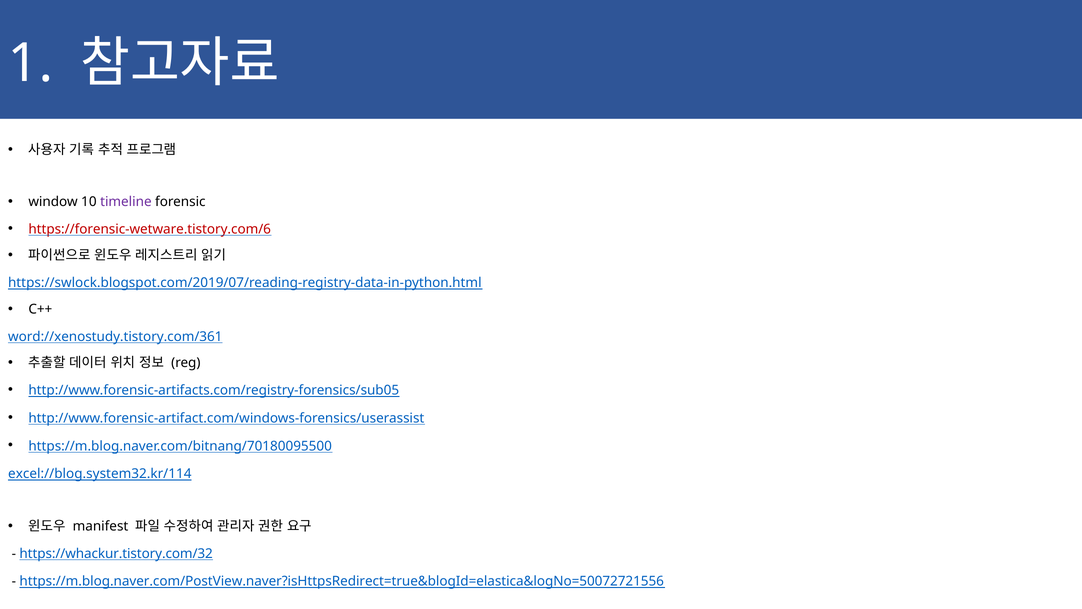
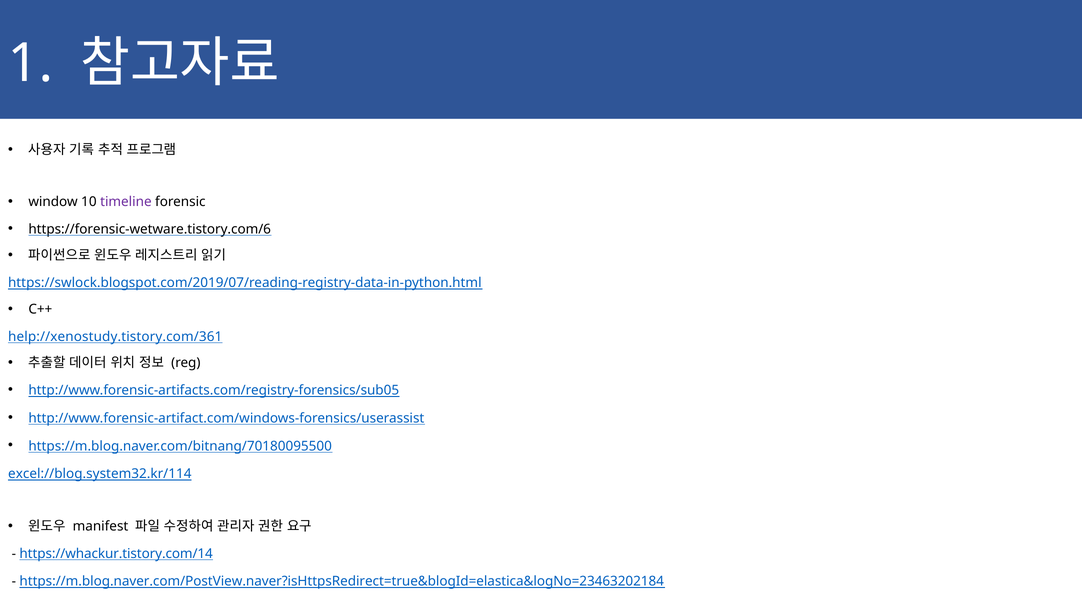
https://forensic-wetware.tistory.com/6 colour: red -> black (150, 229)
word://xenostudy.tistory.com/361: word://xenostudy.tistory.com/361 -> help://xenostudy.tistory.com/361 (115, 336)
https://whackur.tistory.com/32: https://whackur.tistory.com/32 -> https://whackur.tistory.com/14 (116, 553)
https://m.blog.naver.com/PostView.naver?isHttpsRedirect=true&blogId=elastica&logNo=50072721556: https://m.blog.naver.com/PostView.naver?isHttpsRedirect=true&blogId=elastica&logNo=50072721556 -> https://m.blog.naver.com/PostView.naver?isHttpsRedirect=true&blogId=elastica&logNo=23463202184 (342, 581)
